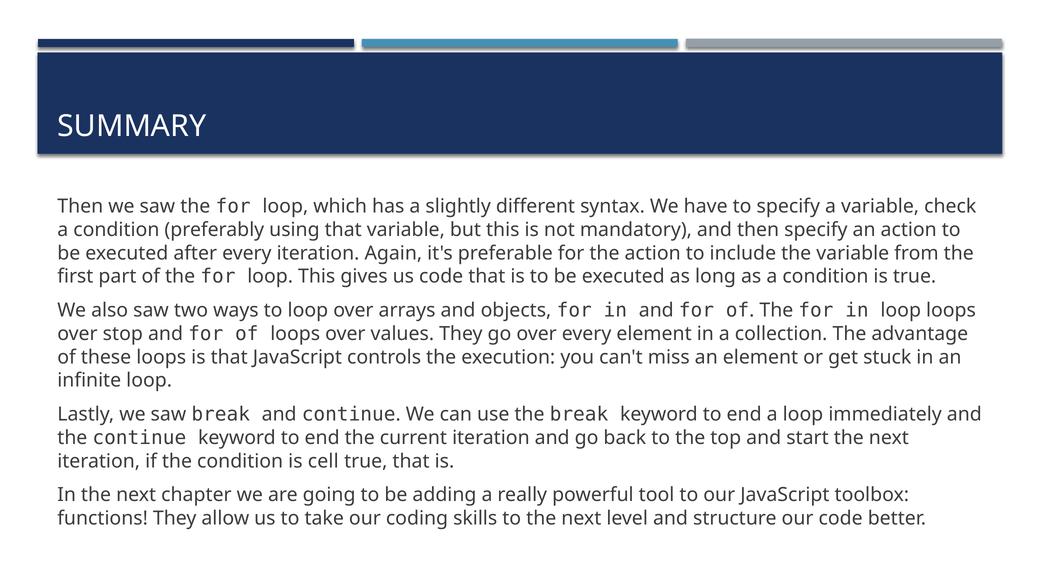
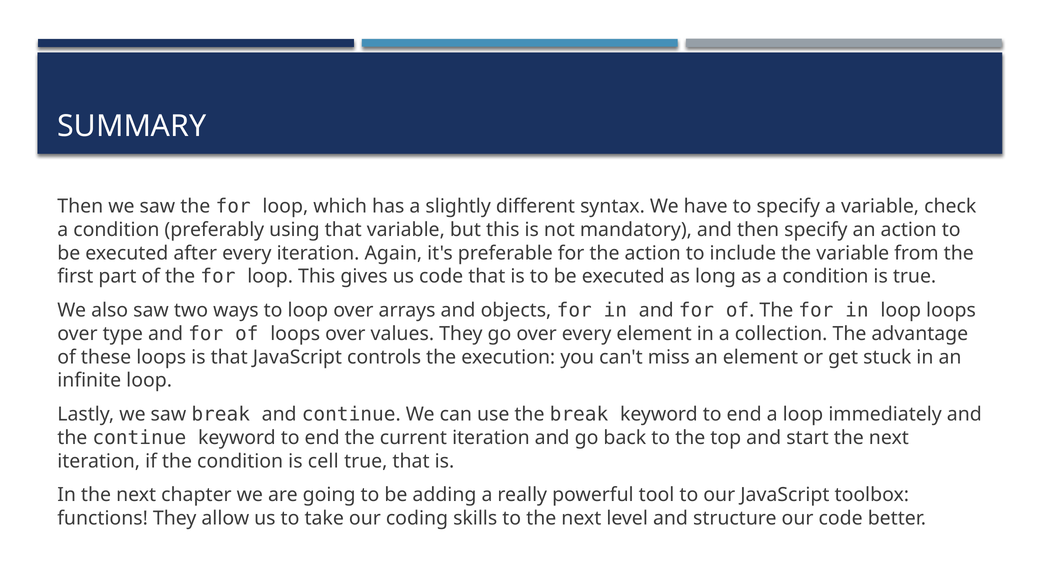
stop: stop -> type (123, 334)
